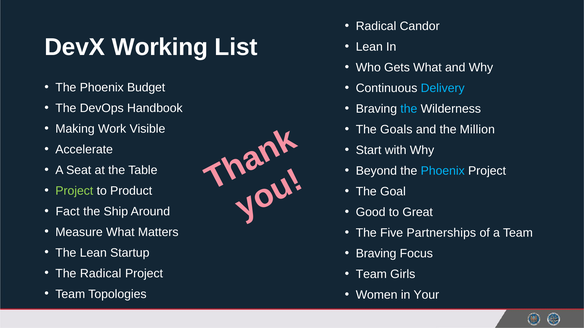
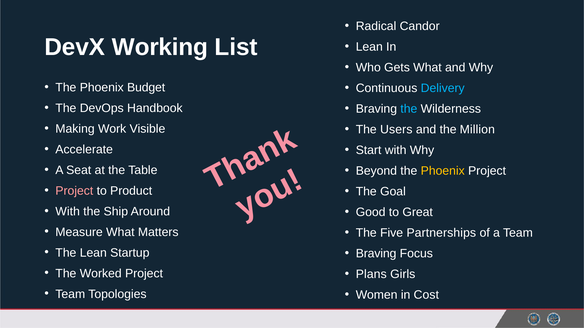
Goals: Goals -> Users (396, 130)
Phoenix colour: light blue -> yellow (443, 171)
Project colour: light green -> pink (74, 191)
Fact: Fact -> With (68, 212)
The Radical: Radical -> Worked (101, 274)
Team: Team -> Plans (371, 274)
Your: Your -> Cost (426, 295)
